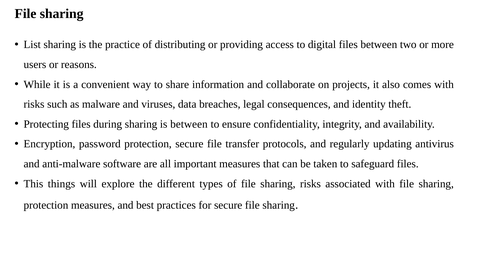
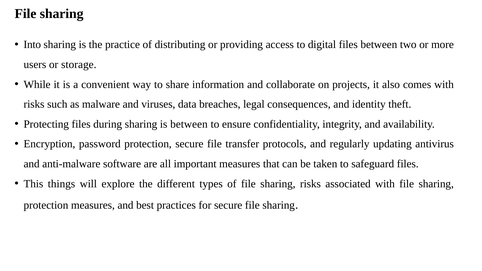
List: List -> Into (32, 45)
reasons: reasons -> storage (79, 65)
